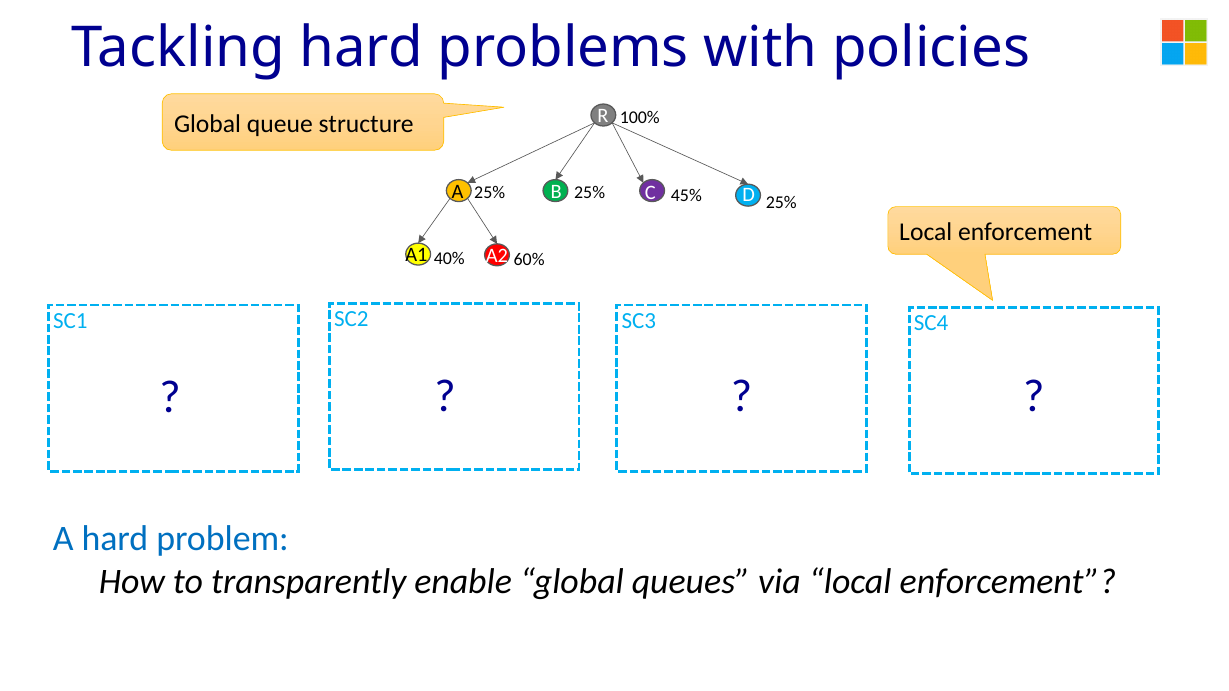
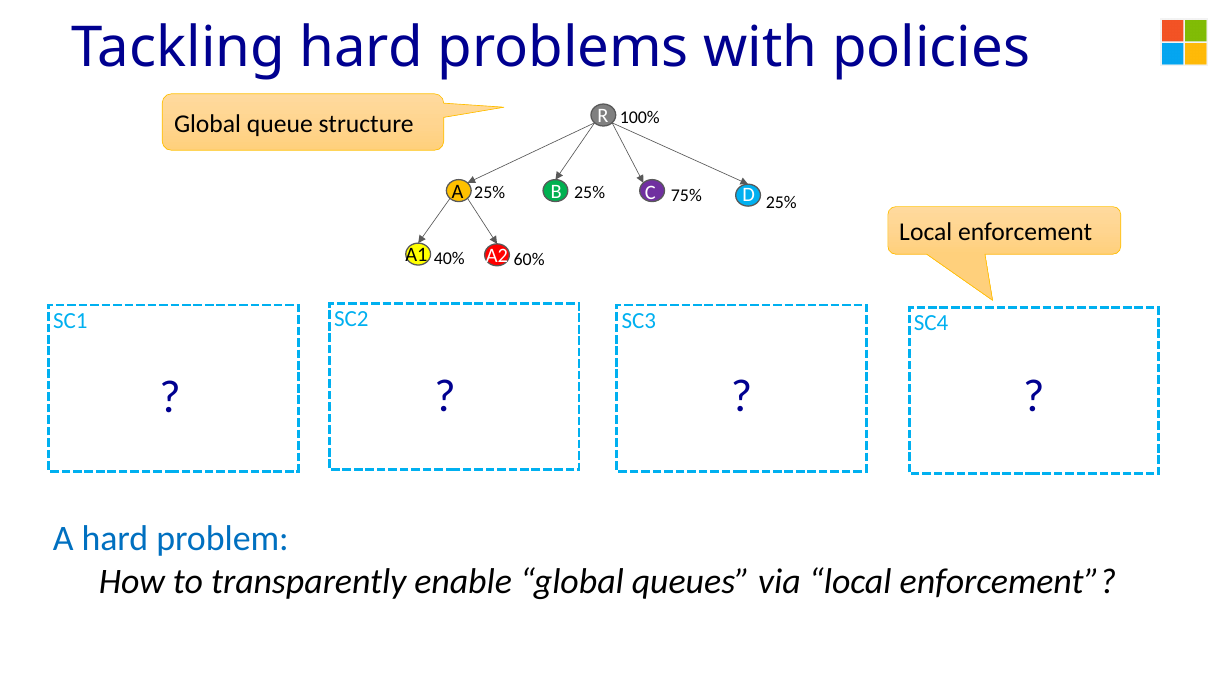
45%: 45% -> 75% (686, 195)
